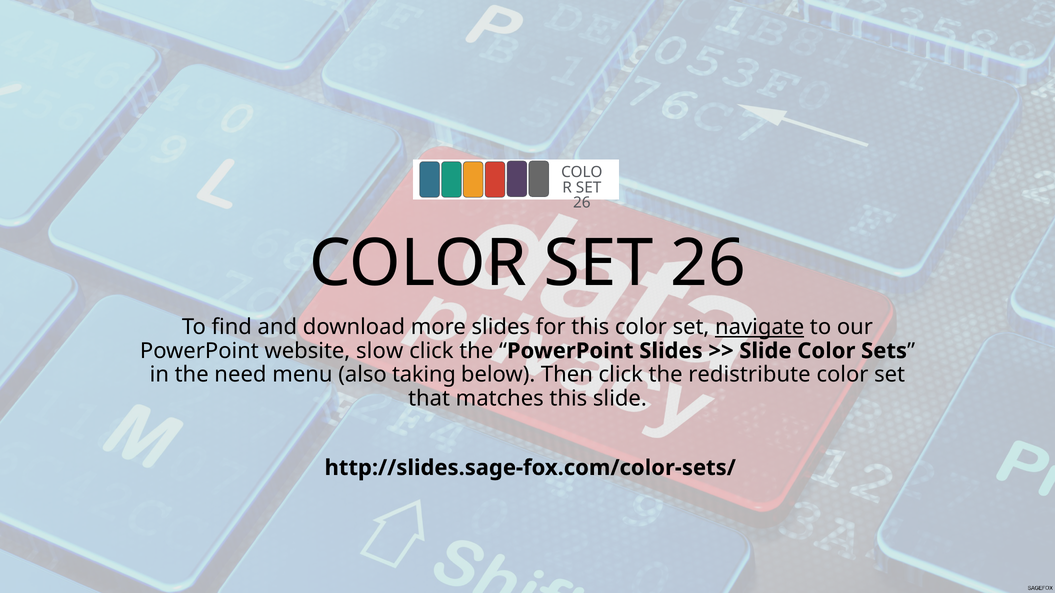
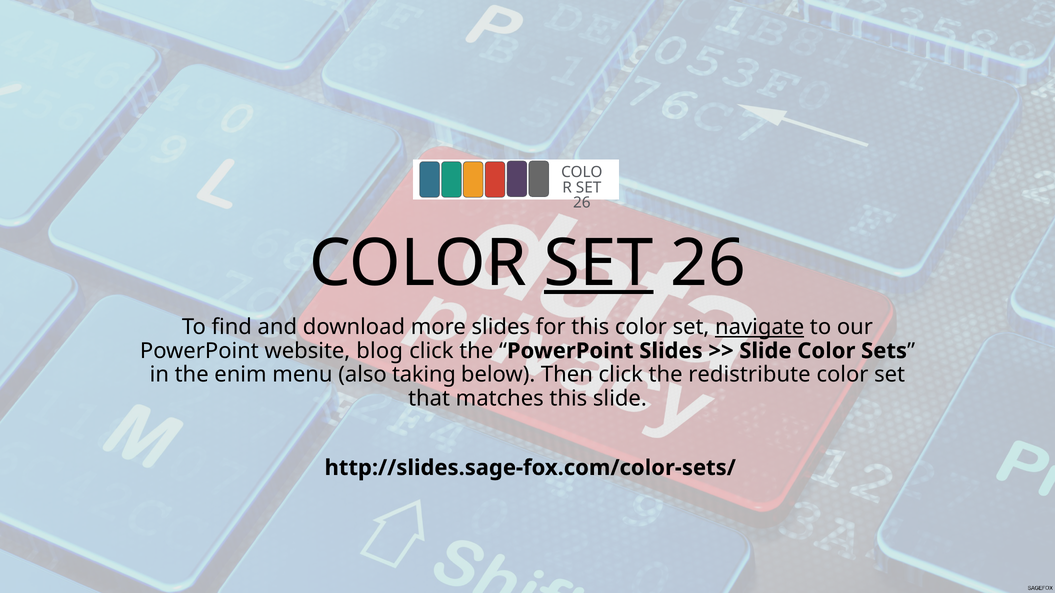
SET underline: none -> present (599, 264)
slow: slow -> blog (380, 351)
need: need -> enim (240, 375)
